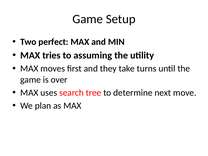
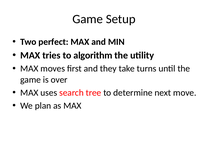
assuming: assuming -> algorithm (93, 55)
